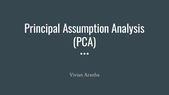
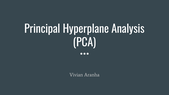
Assumption: Assumption -> Hyperplane (86, 29)
